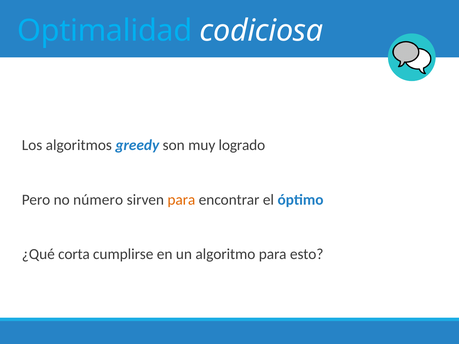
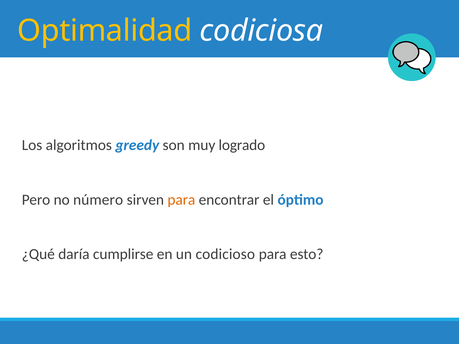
Optimalidad colour: light blue -> yellow (105, 31)
corta: corta -> daría (74, 254)
algoritmo: algoritmo -> codicioso (225, 254)
